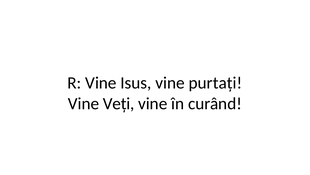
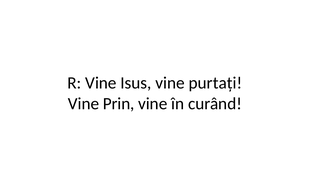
Veți: Veți -> Prin (119, 103)
